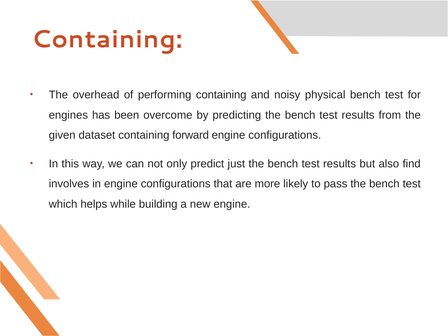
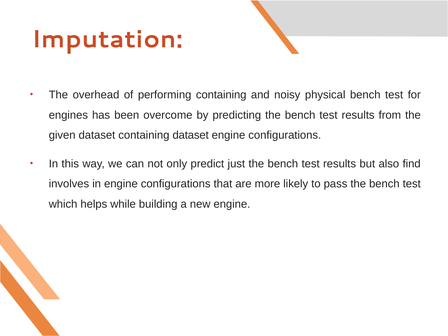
Containing: Containing -> Imputation (107, 39)
containing forward: forward -> dataset (191, 135)
